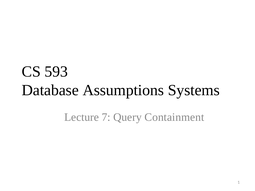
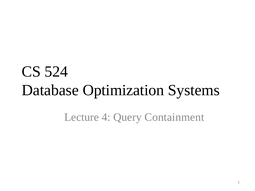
593: 593 -> 524 (56, 72)
Assumptions: Assumptions -> Optimization (123, 90)
7: 7 -> 4 (106, 117)
